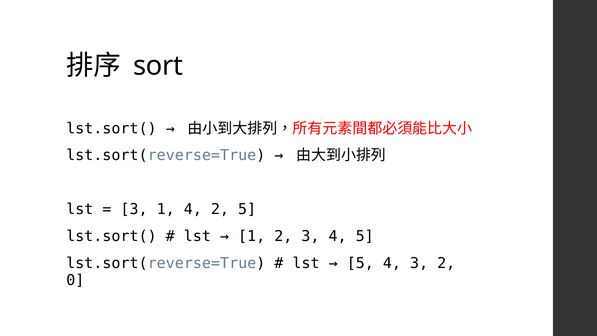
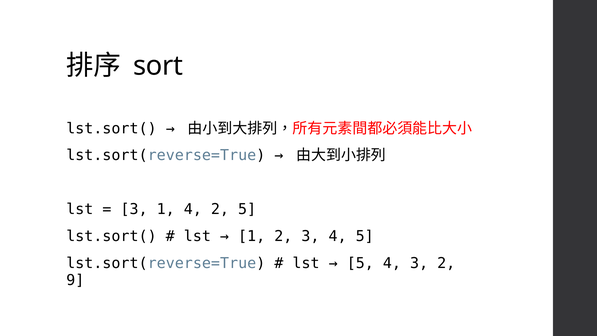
0: 0 -> 9 (75, 280)
